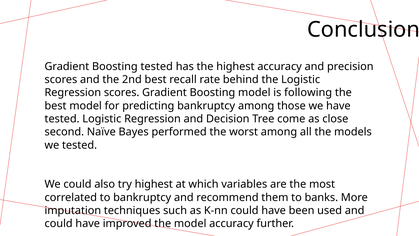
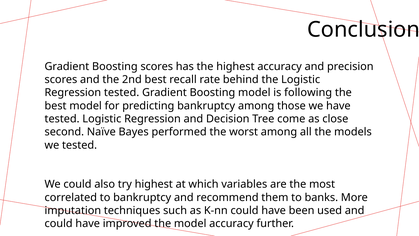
Boosting tested: tested -> scores (157, 66)
Regression scores: scores -> tested (122, 93)
